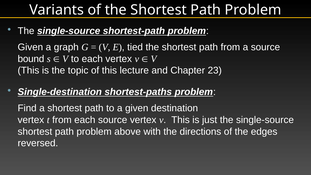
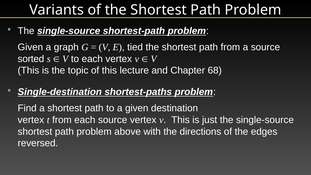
bound: bound -> sorted (31, 59)
23: 23 -> 68 (215, 71)
